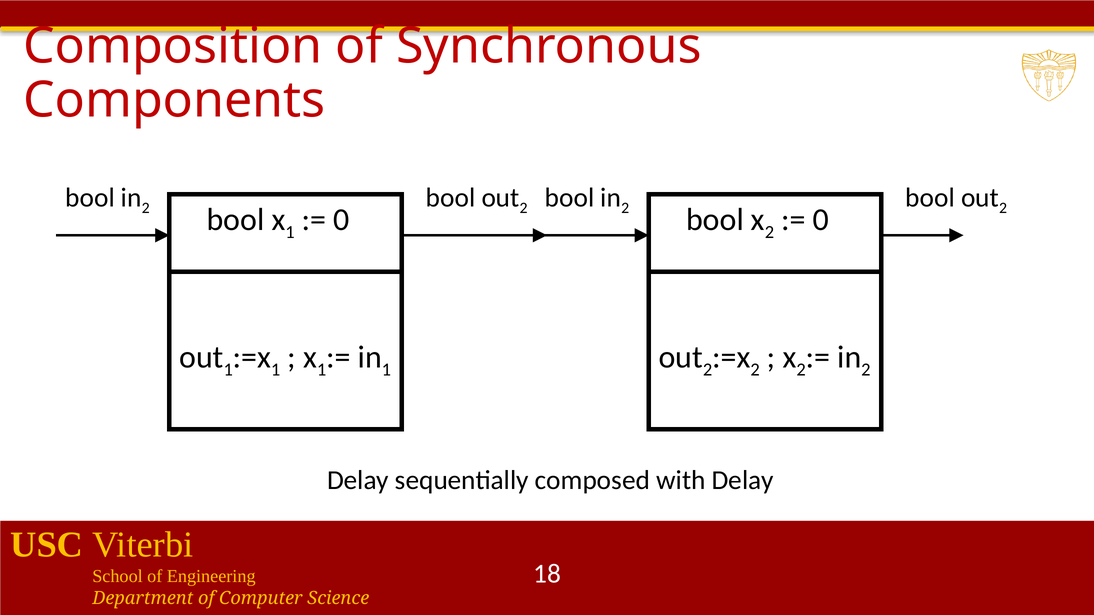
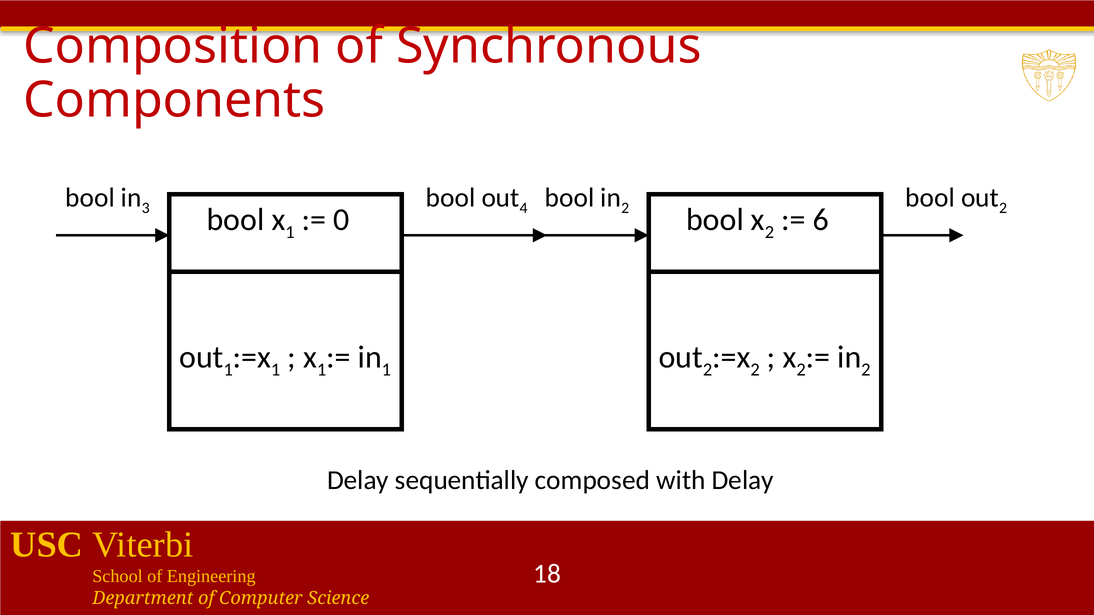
2: 2 -> 3 (146, 208)
2: 2 -> 4 (524, 208)
0: 0 -> 6 (821, 220)
